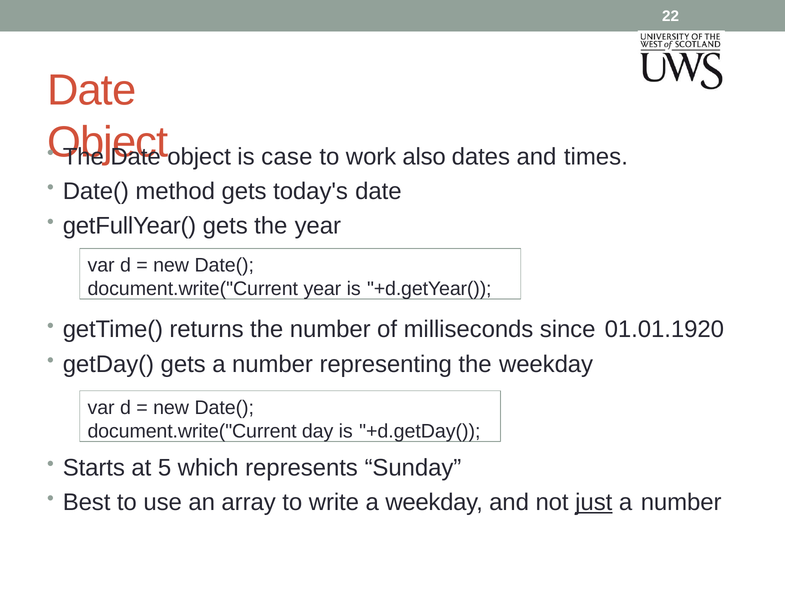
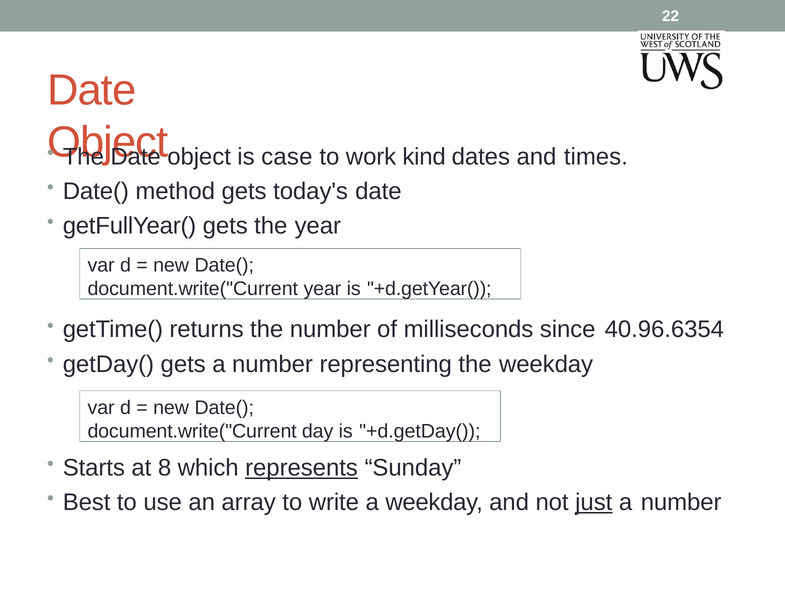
also: also -> kind (424, 157)
01.01.1920: 01.01.1920 -> 40.96.6354 (664, 329)
5: 5 -> 8 (165, 468)
represents underline: none -> present (302, 468)
